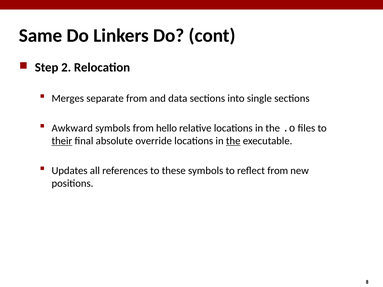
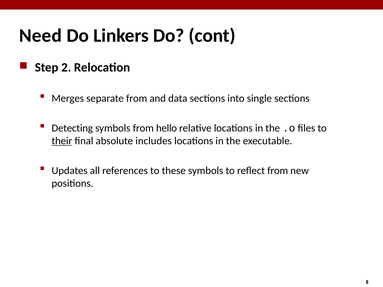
Same: Same -> Need (40, 36)
Awkward: Awkward -> Detecting (72, 128)
override: override -> includes (154, 141)
the underline: present -> none (233, 141)
